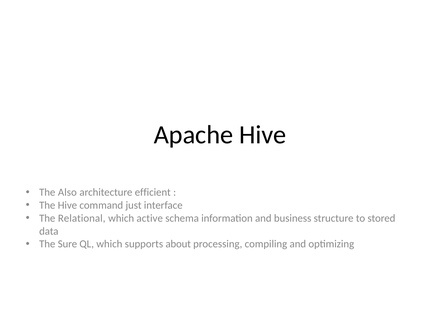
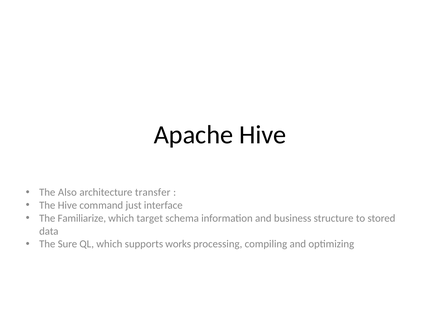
efficient: efficient -> transfer (153, 192)
Relational: Relational -> Familiarize (82, 218)
active: active -> target (150, 218)
about: about -> works (178, 244)
